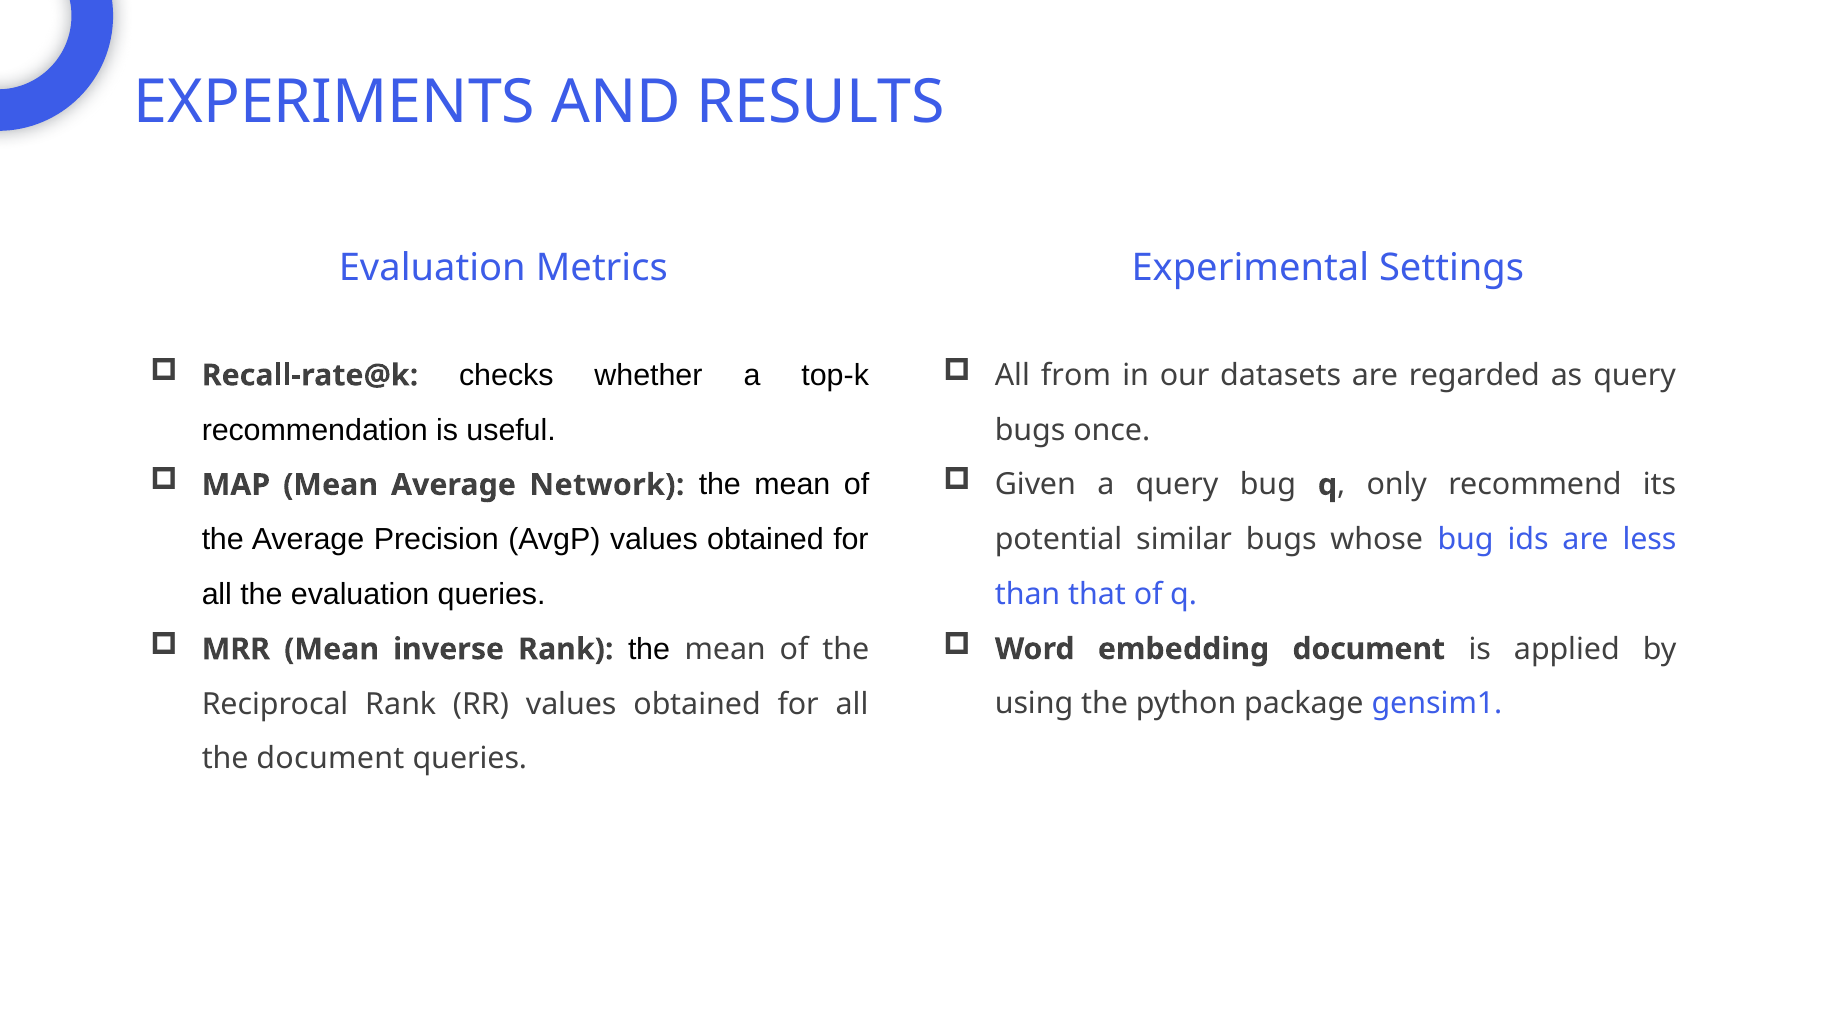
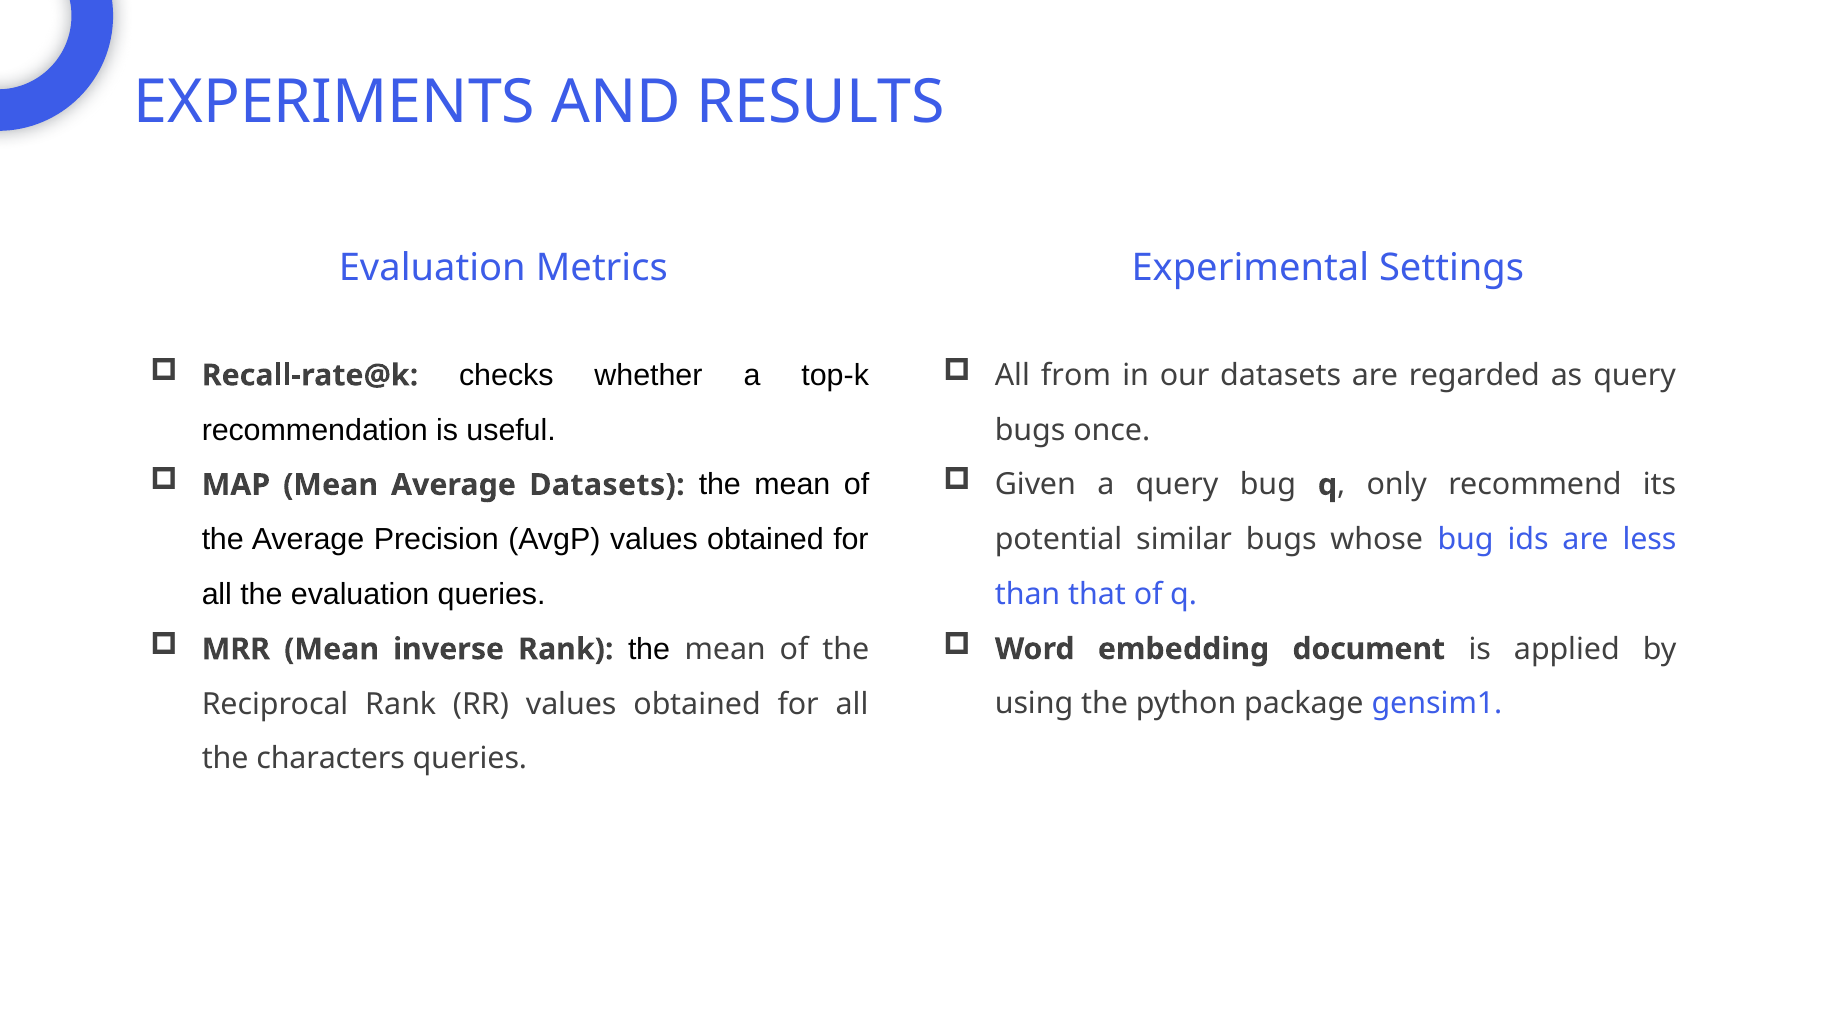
Average Network: Network -> Datasets (607, 485)
the document: document -> characters (331, 759)
